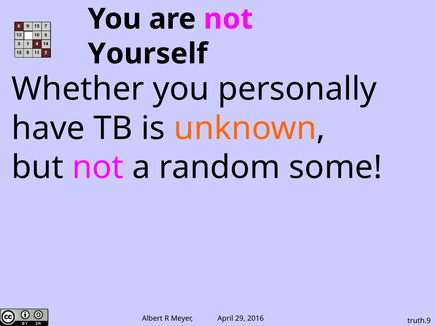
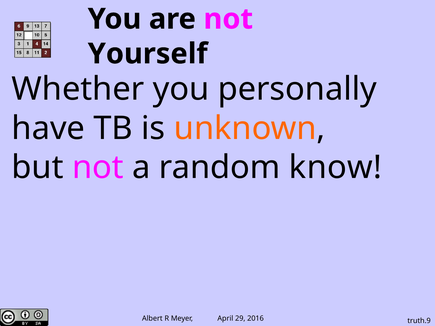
some: some -> know (335, 168)
